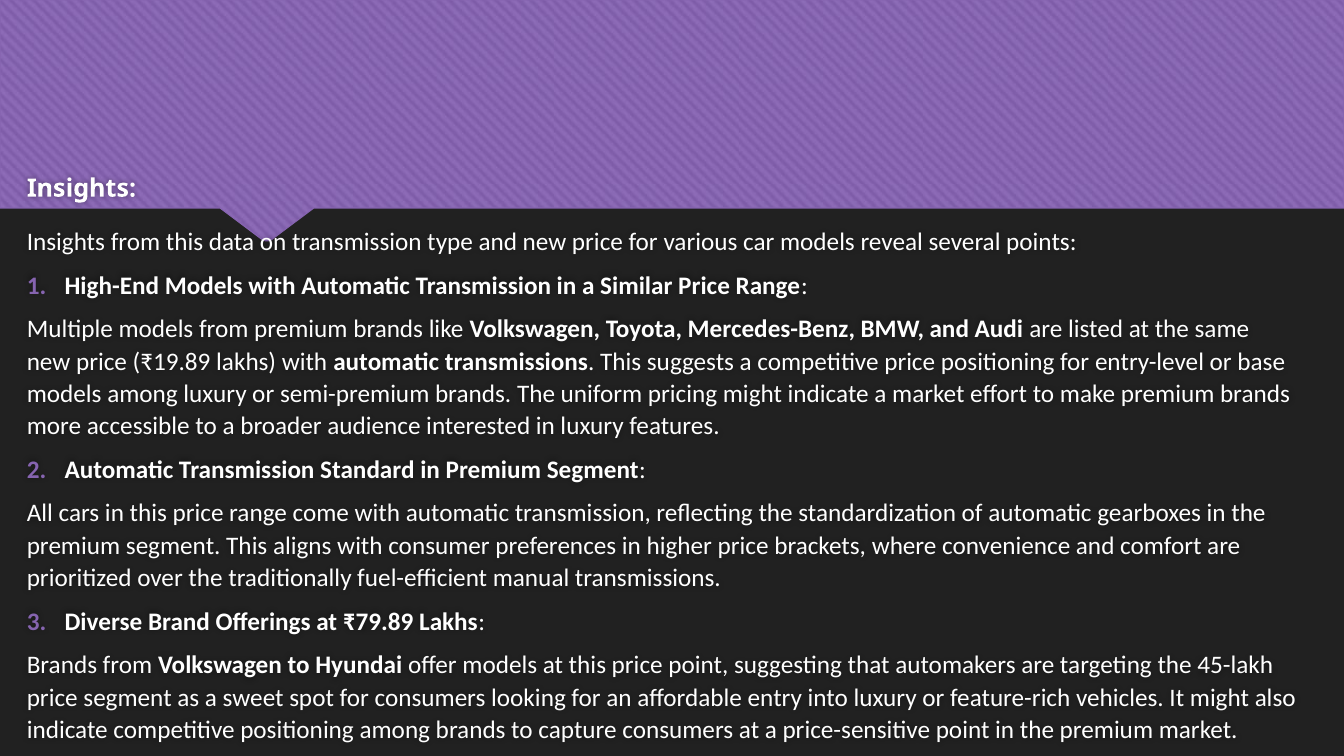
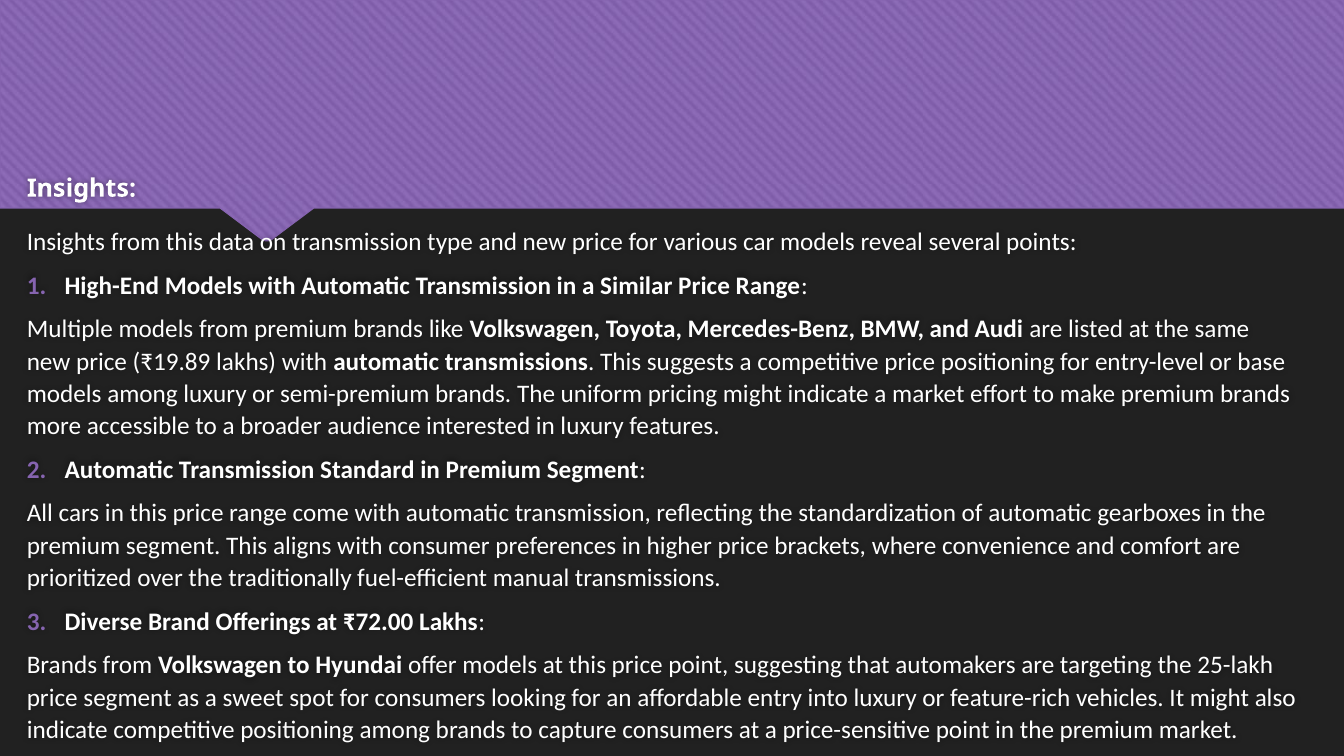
₹79.89: ₹79.89 -> ₹72.00 (378, 622)
45-lakh: 45-lakh -> 25-lakh (1235, 665)
